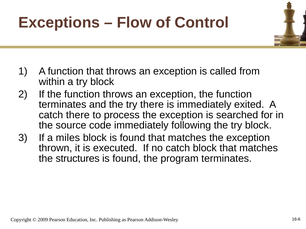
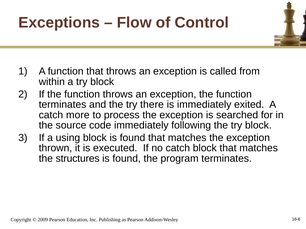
catch there: there -> more (78, 115)
miles: miles -> using (68, 138)
